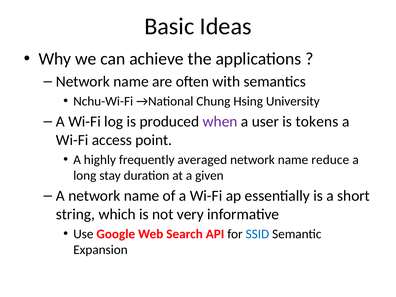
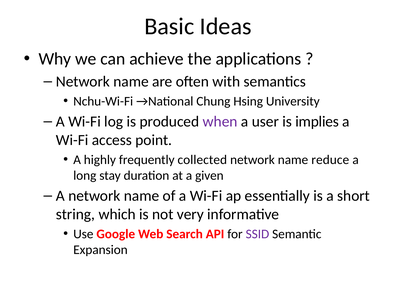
tokens: tokens -> implies (317, 122)
averaged: averaged -> collected (202, 160)
SSID colour: blue -> purple (257, 234)
